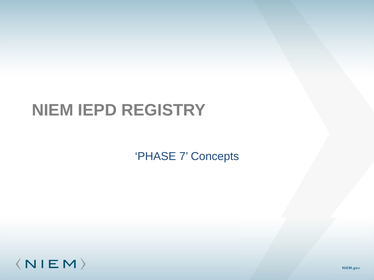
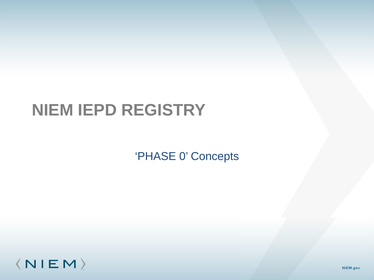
7: 7 -> 0 (184, 157)
